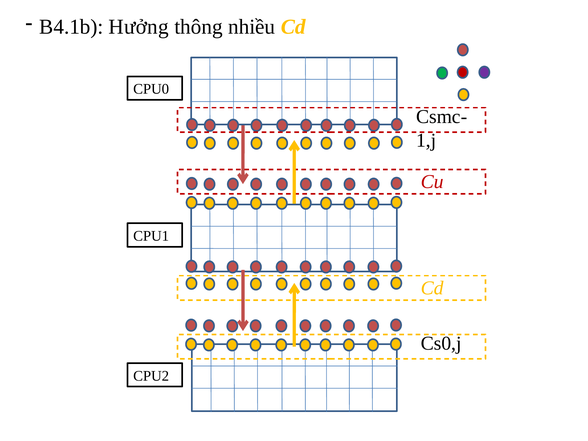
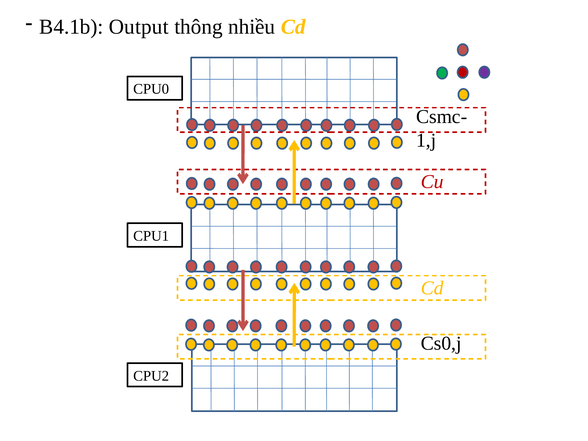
Hưởng: Hưởng -> Output (139, 27)
